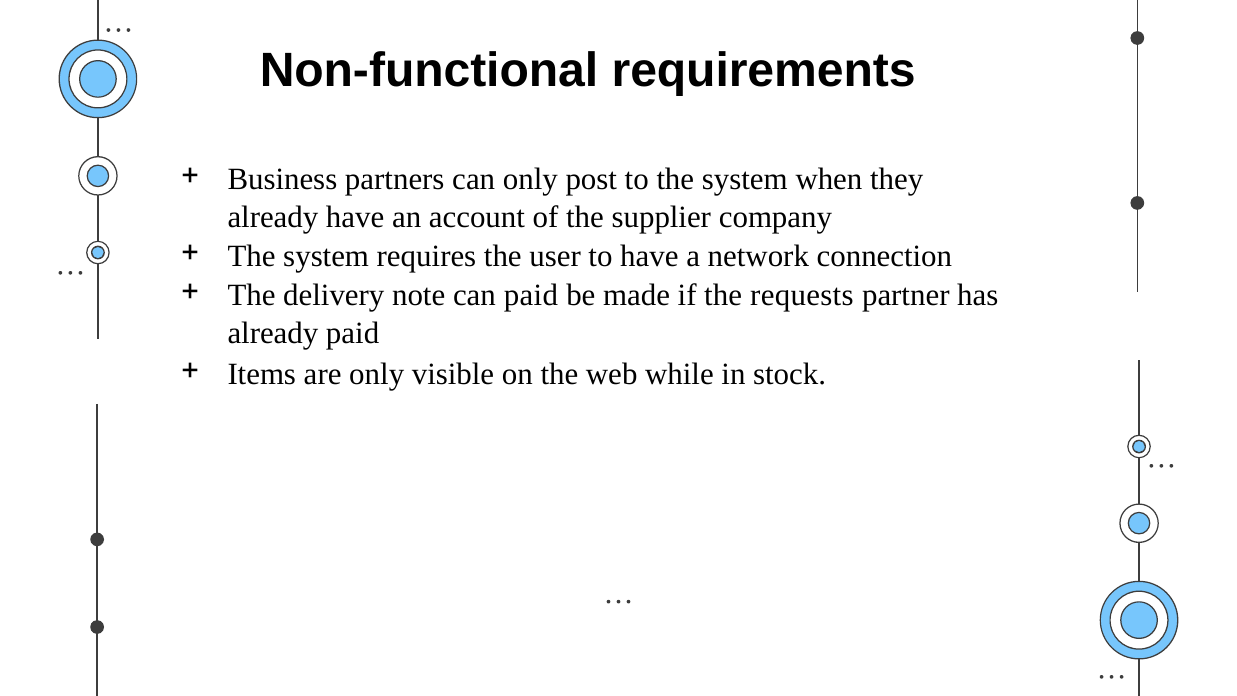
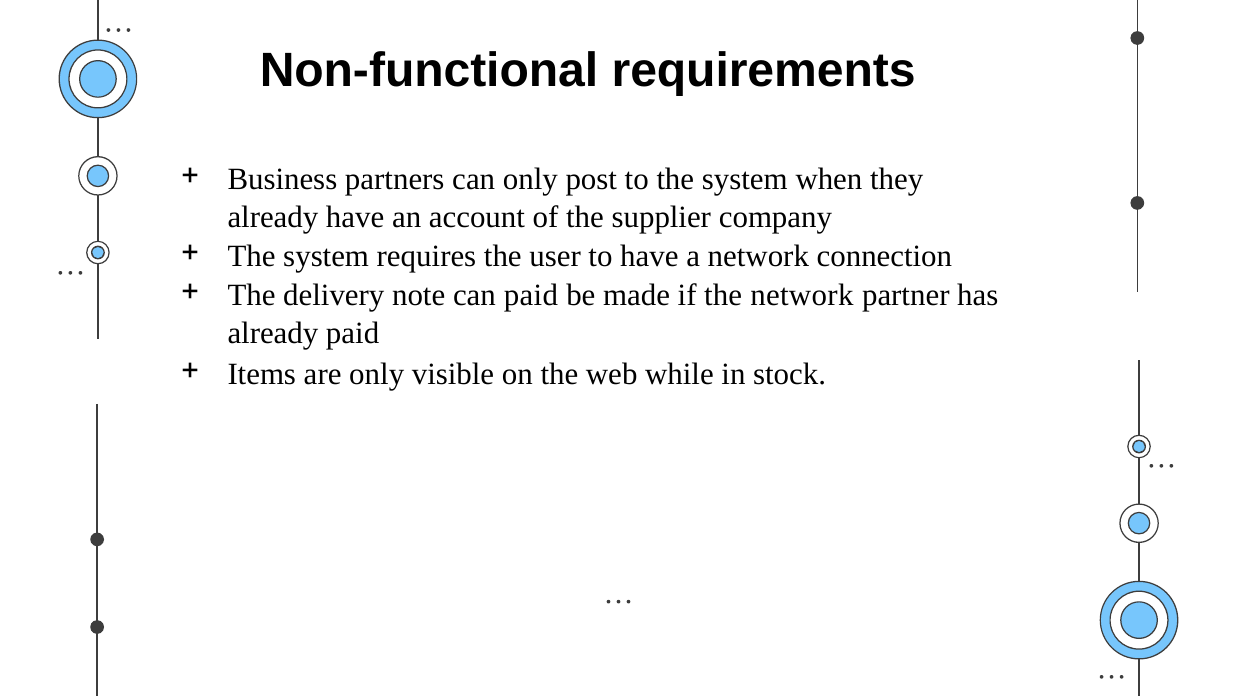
the requests: requests -> network (802, 295)
